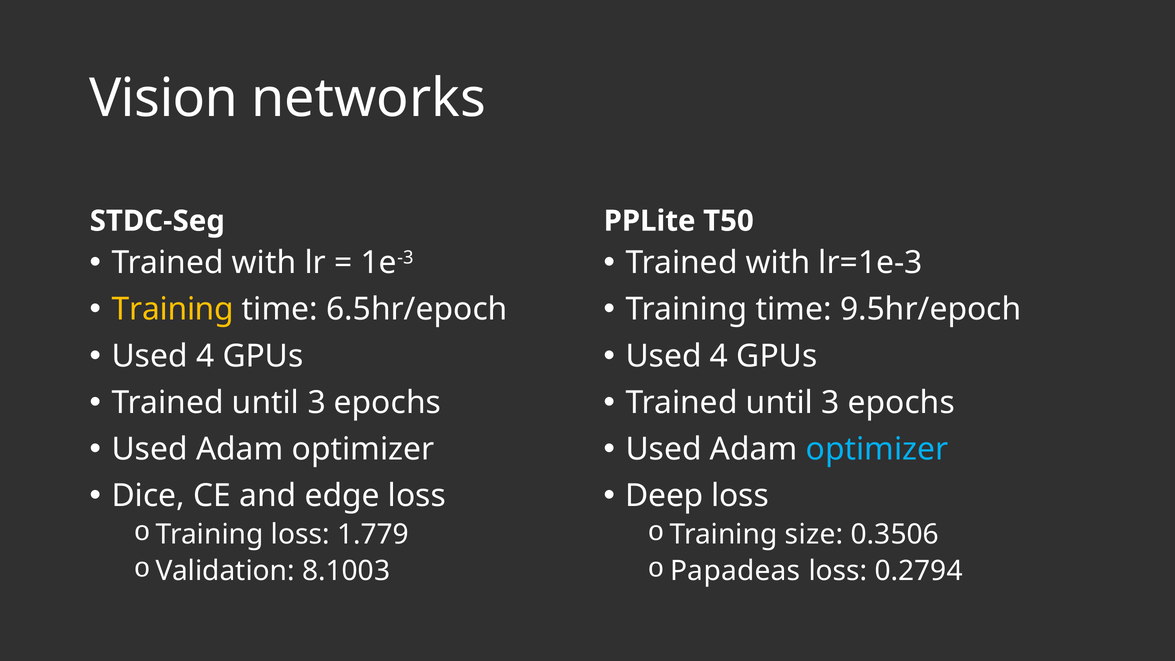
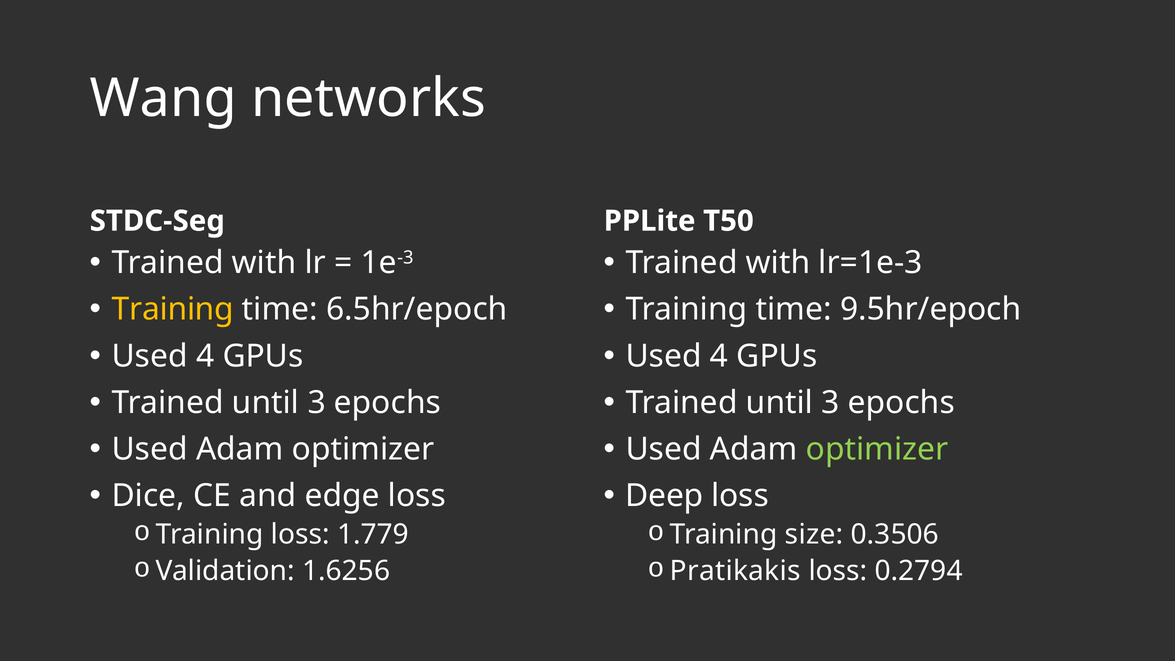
Vision: Vision -> Wang (163, 99)
optimizer colour: light blue -> light green (877, 449)
8.1003: 8.1003 -> 1.6256 (346, 571)
Papadeas: Papadeas -> Pratikakis (735, 571)
